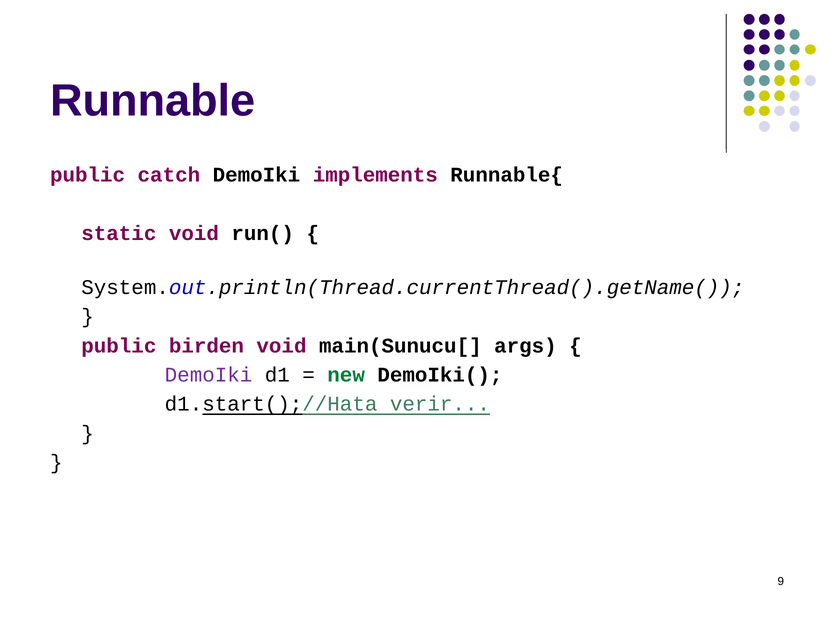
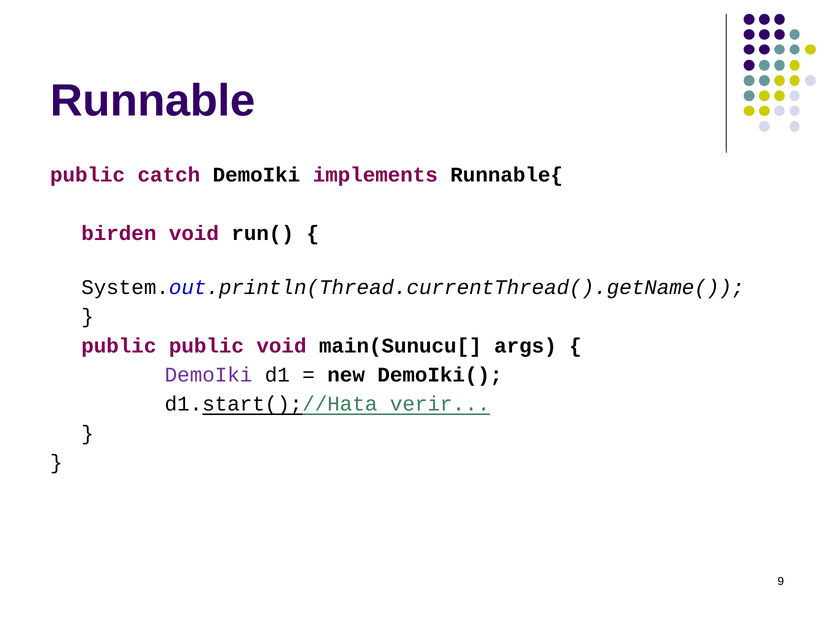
static: static -> birden (119, 233)
public birden: birden -> public (206, 346)
new colour: green -> black (346, 375)
